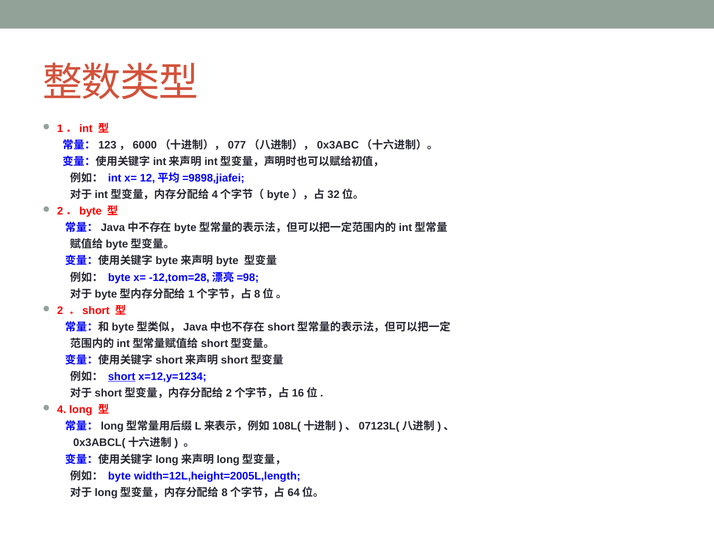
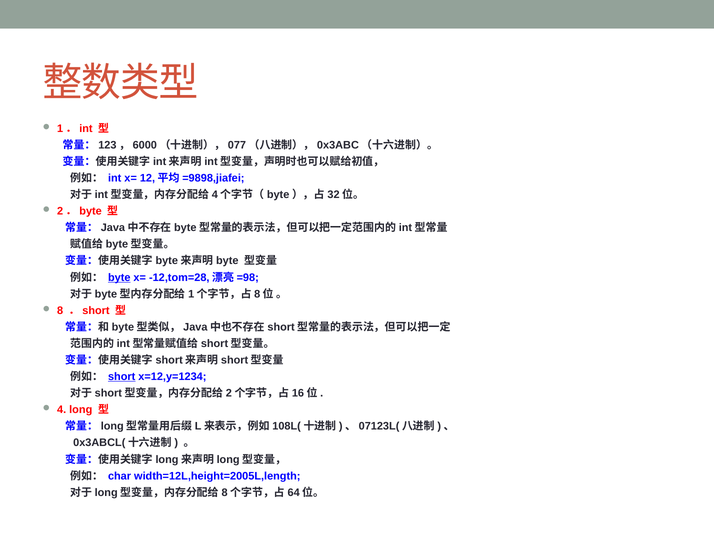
byte underline: none -> present (119, 277)
2: 2 -> 8 (60, 310)
byte: byte -> char (120, 476)
